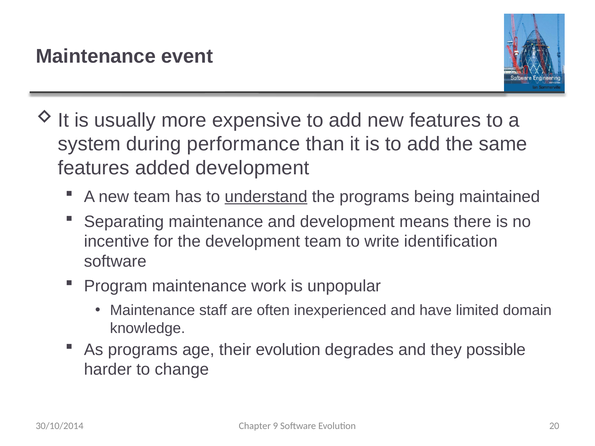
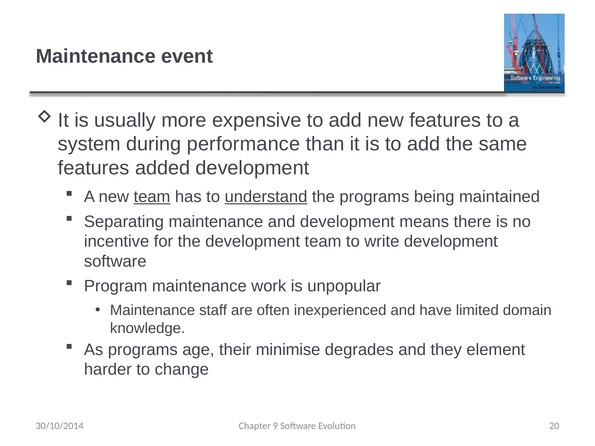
team underline: none -> present (152, 197)
write identification: identification -> development (451, 242)
their evolution: evolution -> minimise (288, 350)
possible: possible -> element (496, 350)
